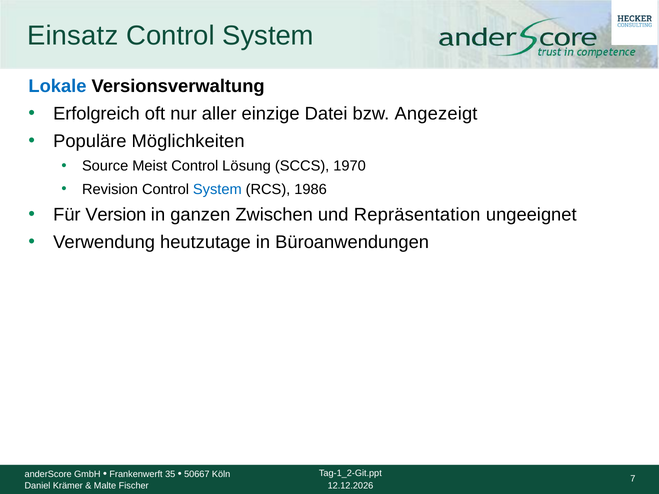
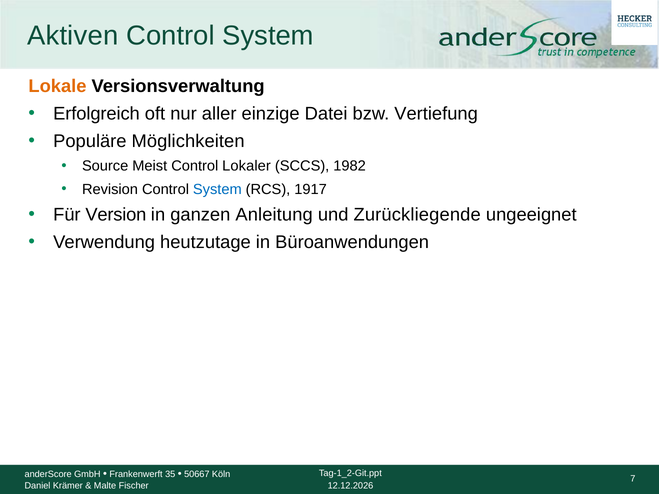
Einsatz: Einsatz -> Aktiven (73, 36)
Lokale colour: blue -> orange (57, 86)
Angezeigt: Angezeigt -> Vertiefung (436, 114)
Lösung: Lösung -> Lokaler (247, 166)
1970: 1970 -> 1982 (350, 166)
1986: 1986 -> 1917 (311, 189)
Zwischen: Zwischen -> Anleitung (274, 215)
Repräsentation: Repräsentation -> Zurückliegende (417, 215)
